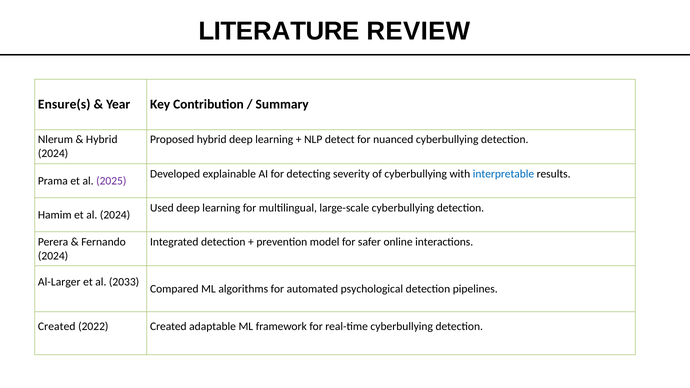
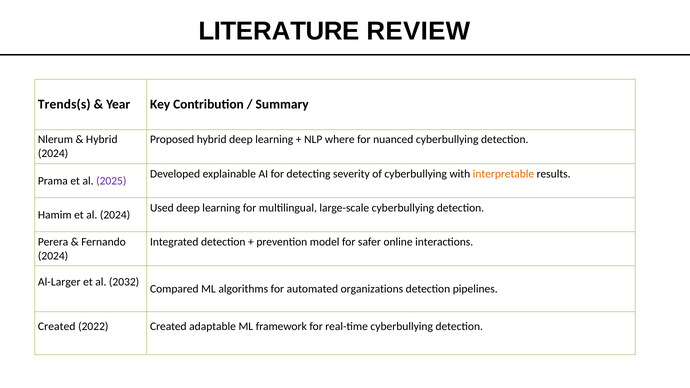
Ensure(s: Ensure(s -> Trends(s (64, 104)
detect: detect -> where (340, 140)
interpretable colour: blue -> orange (503, 174)
2033: 2033 -> 2032 (124, 282)
psychological: psychological -> organizations (372, 289)
